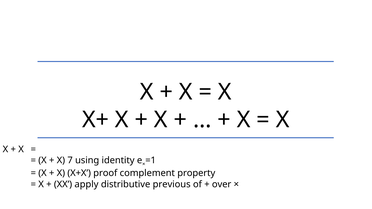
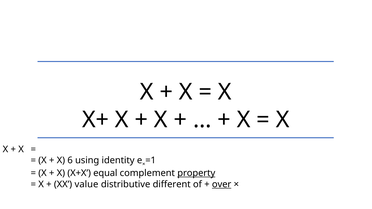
7: 7 -> 6 (70, 161)
proof: proof -> equal (105, 173)
property underline: none -> present (196, 173)
apply: apply -> value (86, 184)
previous: previous -> different (172, 184)
over underline: none -> present (222, 184)
